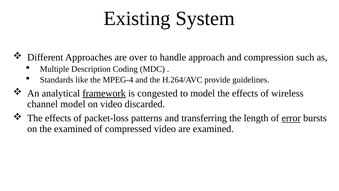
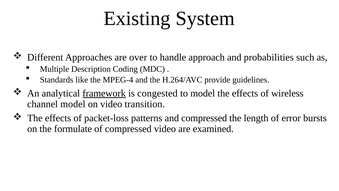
compression: compression -> probabilities (269, 57)
discarded: discarded -> transition (145, 104)
and transferring: transferring -> compressed (204, 118)
error underline: present -> none (291, 118)
the examined: examined -> formulate (73, 129)
